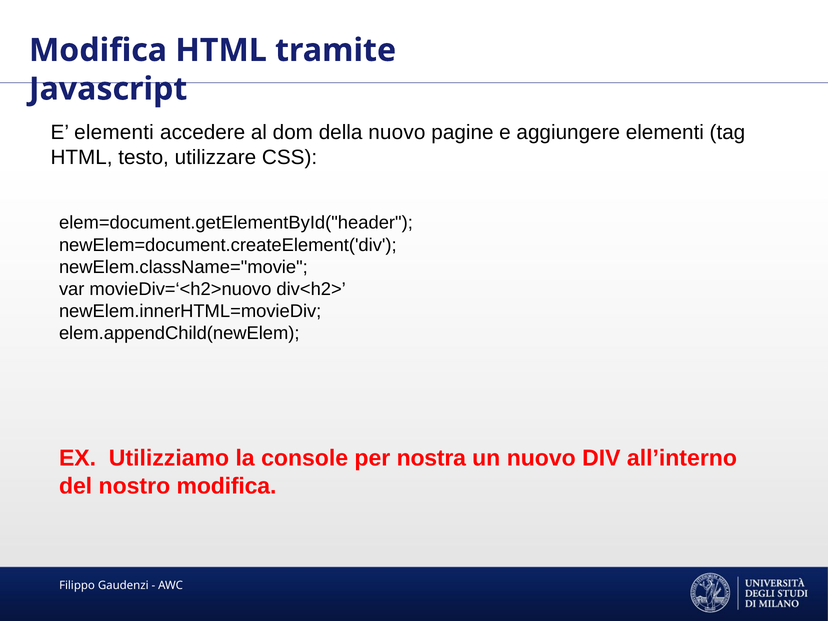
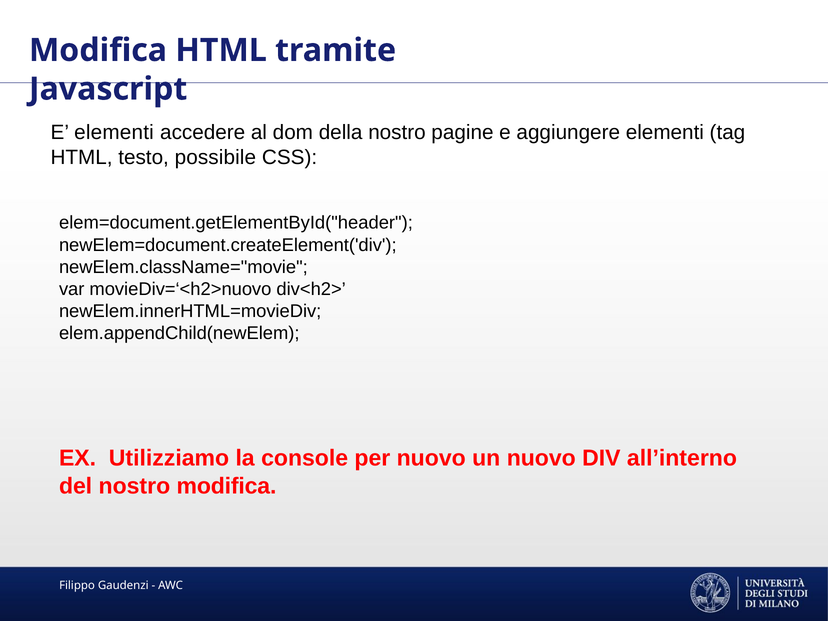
della nuovo: nuovo -> nostro (397, 132)
utilizzare: utilizzare -> possibile (215, 157)
per nostra: nostra -> nuovo (431, 458)
